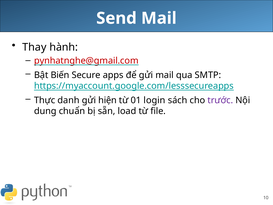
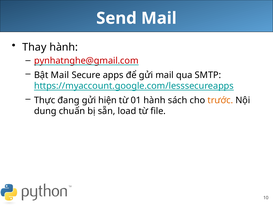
Bật Biến: Biến -> Mail (60, 75)
danh: danh -> đang (69, 100)
01 login: login -> hành (155, 100)
trước colour: purple -> orange (220, 100)
